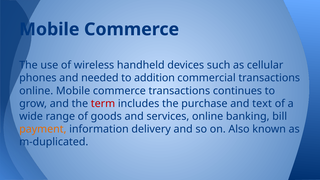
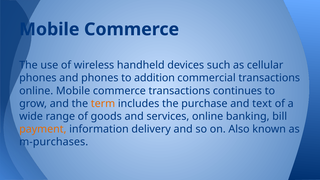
and needed: needed -> phones (100, 78)
term colour: red -> orange (103, 104)
m-duplicated: m-duplicated -> m-purchases (54, 142)
